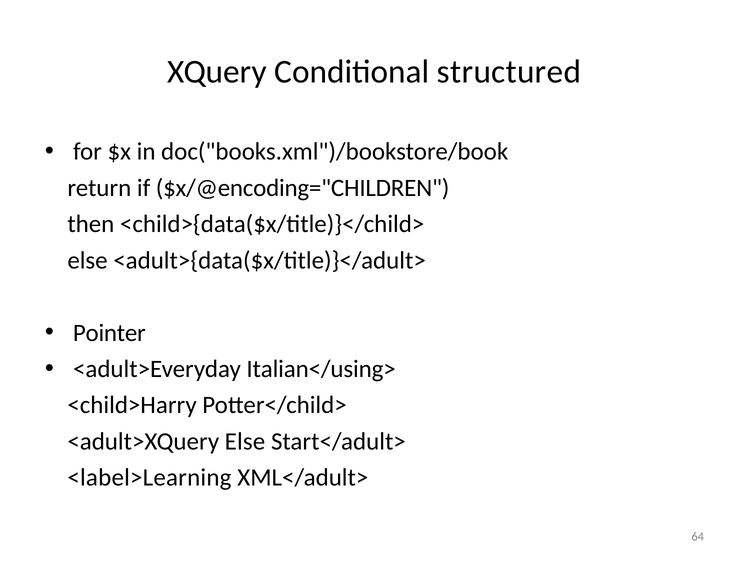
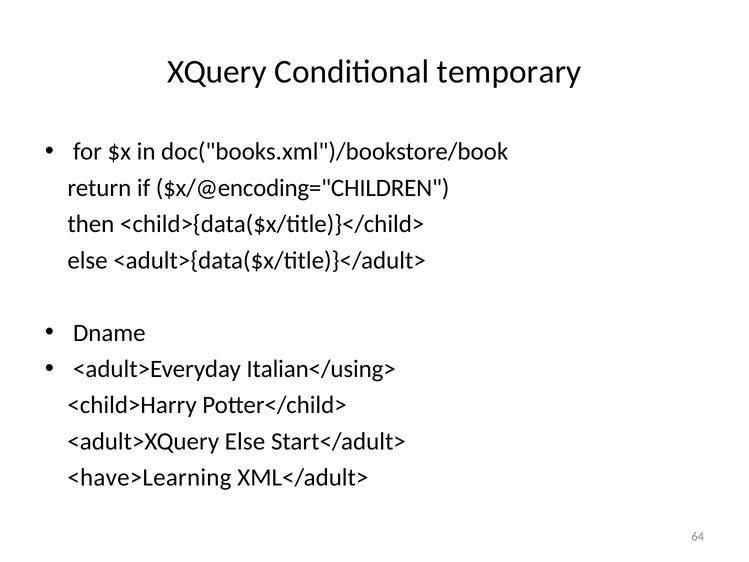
structured: structured -> temporary (509, 72)
Pointer: Pointer -> Dname (109, 333)
<label>Learning: <label>Learning -> <have>Learning (149, 477)
